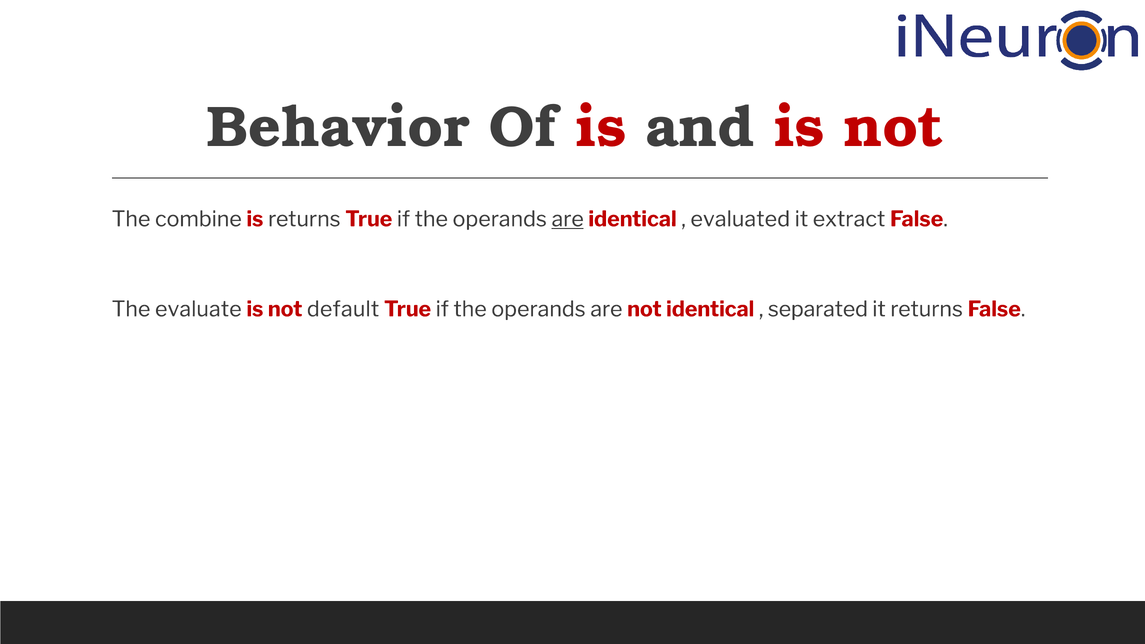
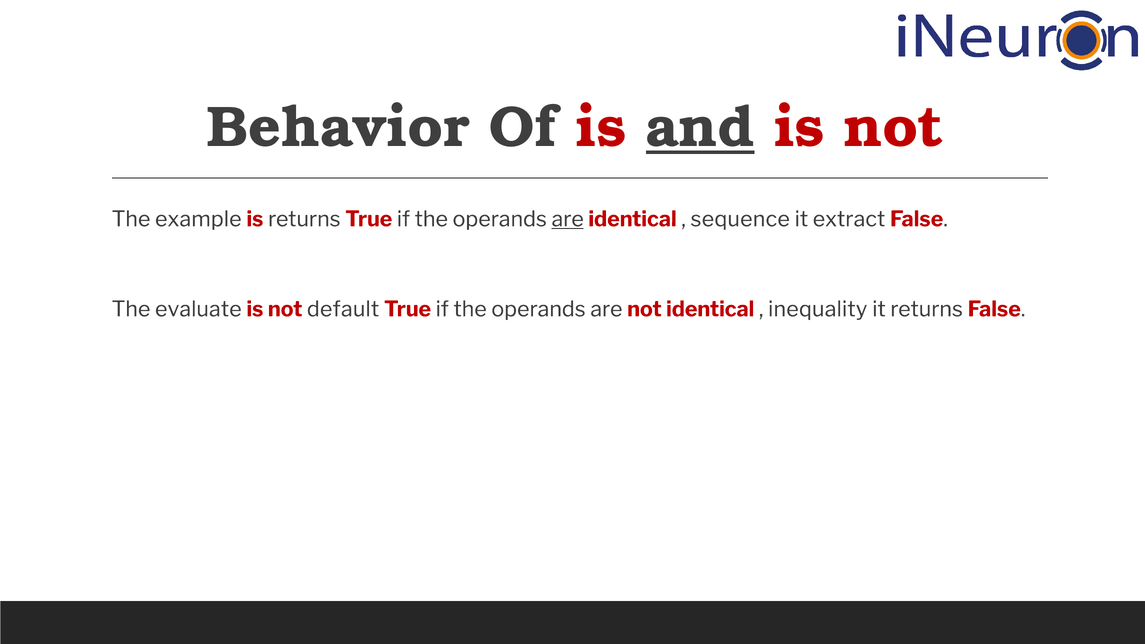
and underline: none -> present (700, 128)
combine: combine -> example (198, 219)
evaluated: evaluated -> sequence (740, 219)
separated: separated -> inequality (818, 309)
